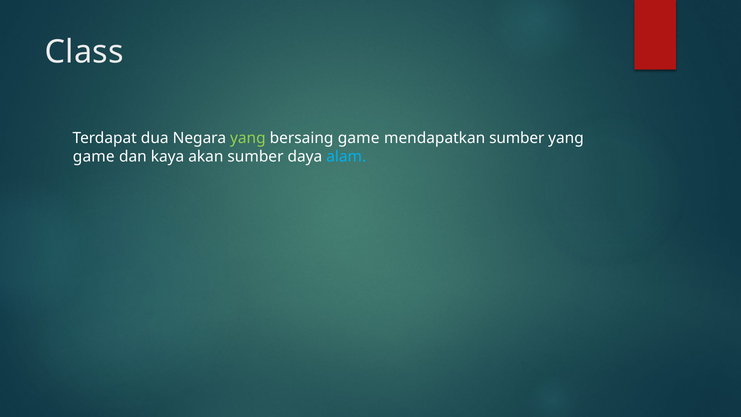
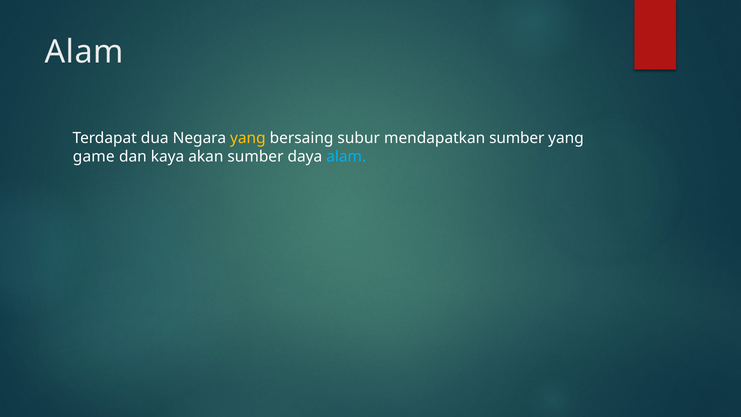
Class: Class -> Alam (84, 52)
yang colour: light green -> yellow (248, 138)
bersaing game: game -> subur (359, 138)
